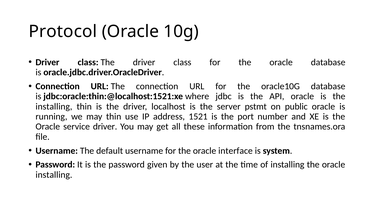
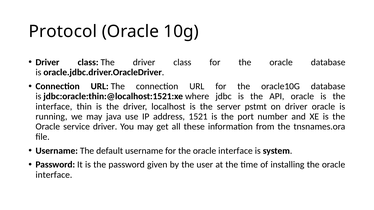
installing: installing -> interface (54, 107)
on public: public -> driver (296, 107)
may thin: thin -> java (114, 117)
installing: installing -> interface (54, 175)
